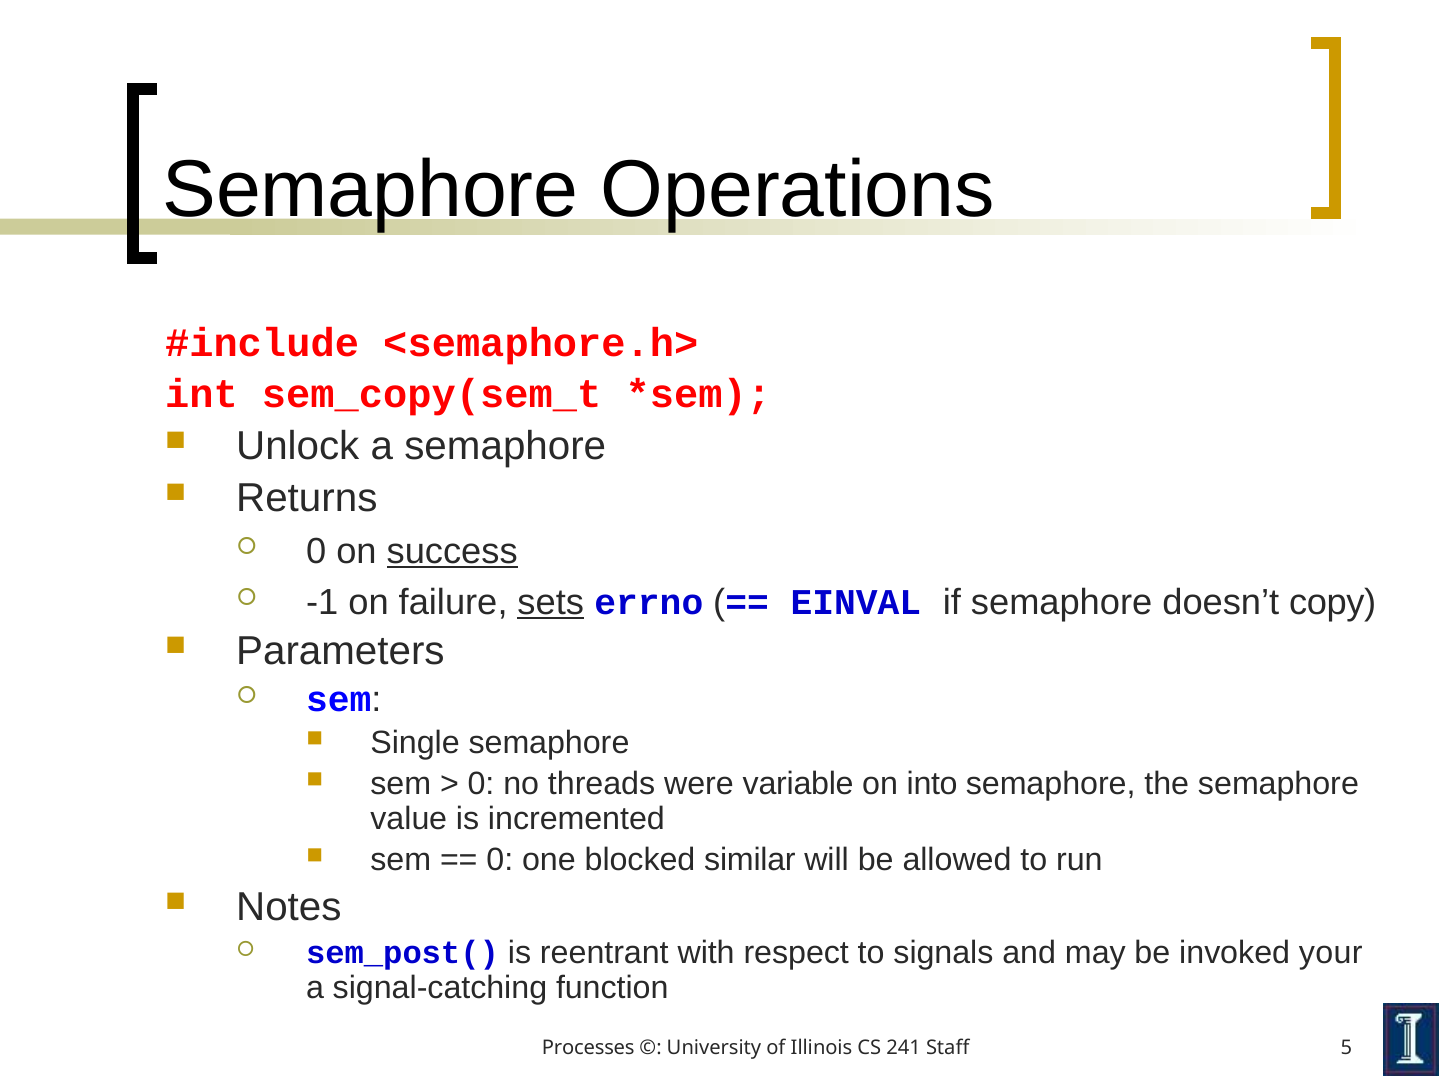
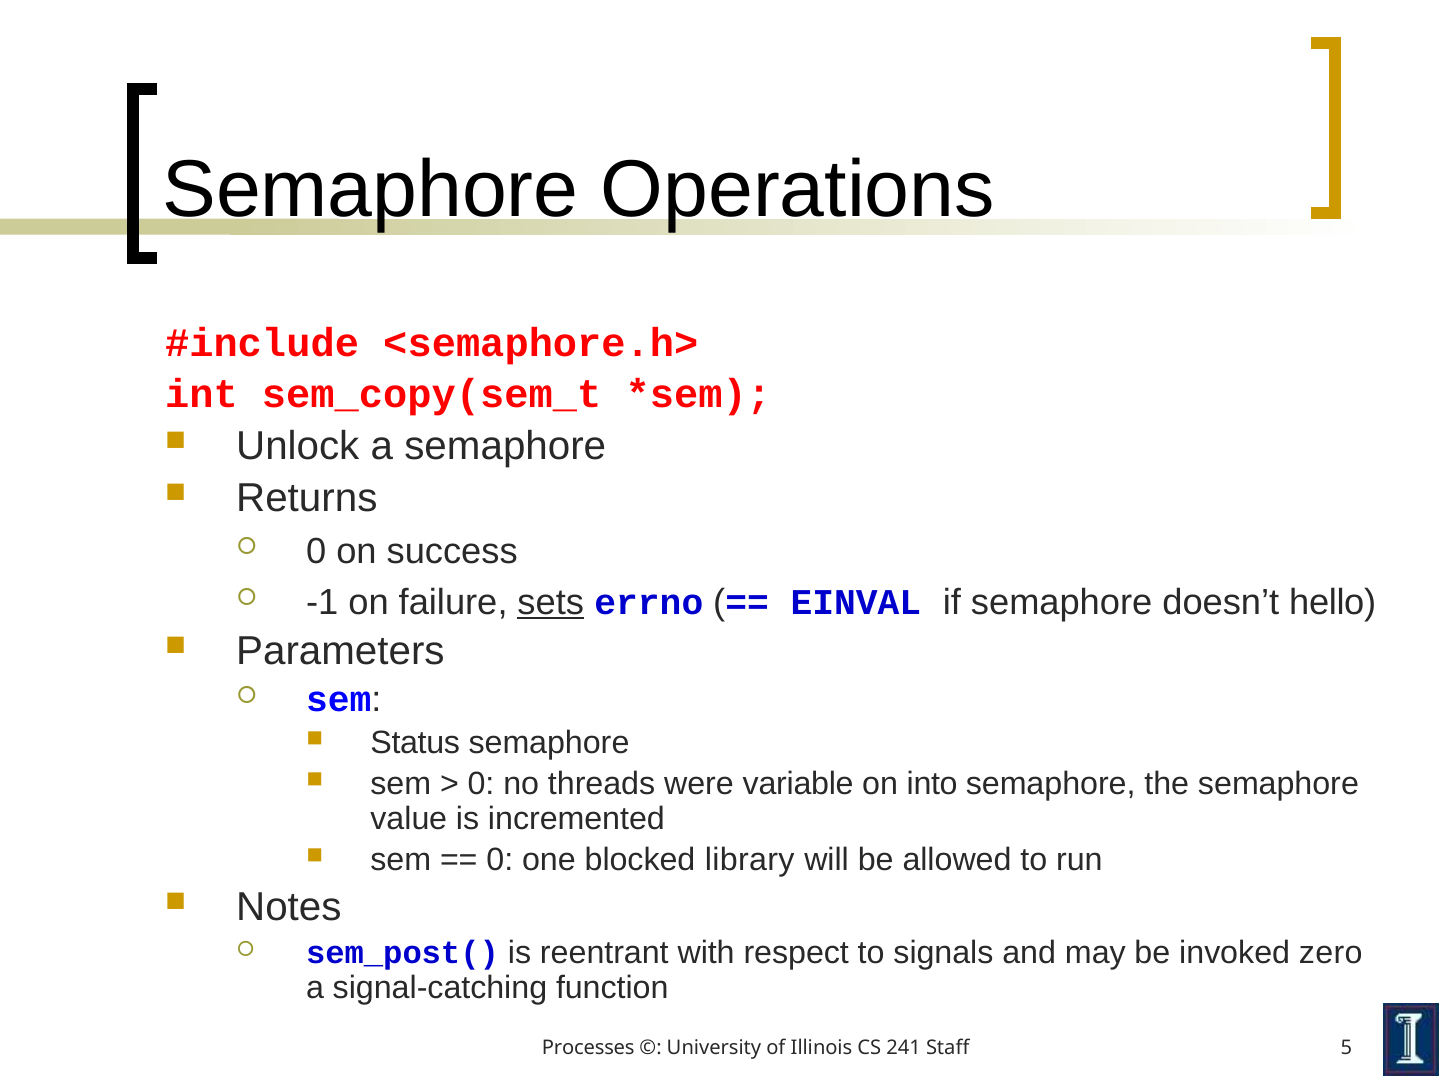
success underline: present -> none (452, 551)
copy: copy -> hello (1333, 602)
Single: Single -> Status (415, 743)
similar: similar -> library (750, 860)
your: your -> zero (1331, 953)
